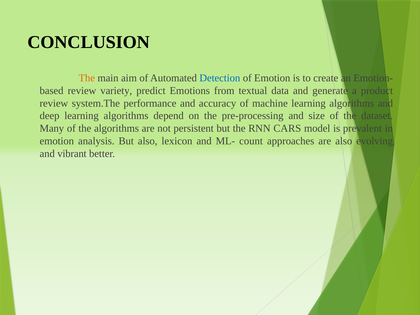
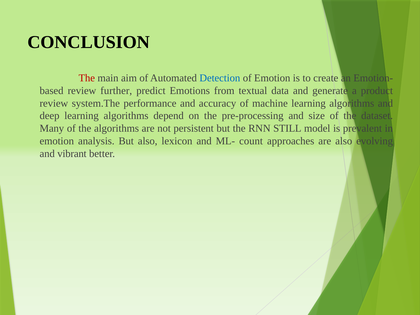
The colour: orange -> red (87, 78)
variety: variety -> further (116, 91)
CARS: CARS -> STILL (287, 128)
